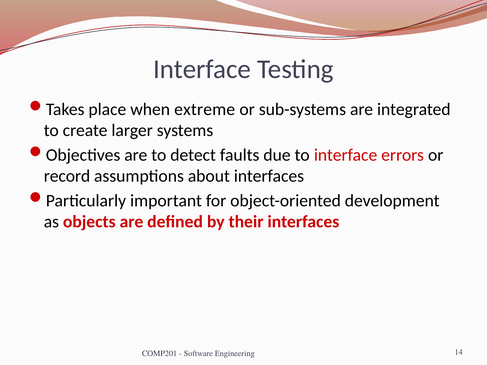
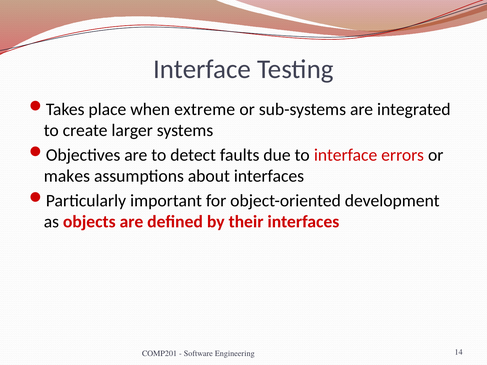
record: record -> makes (67, 176)
